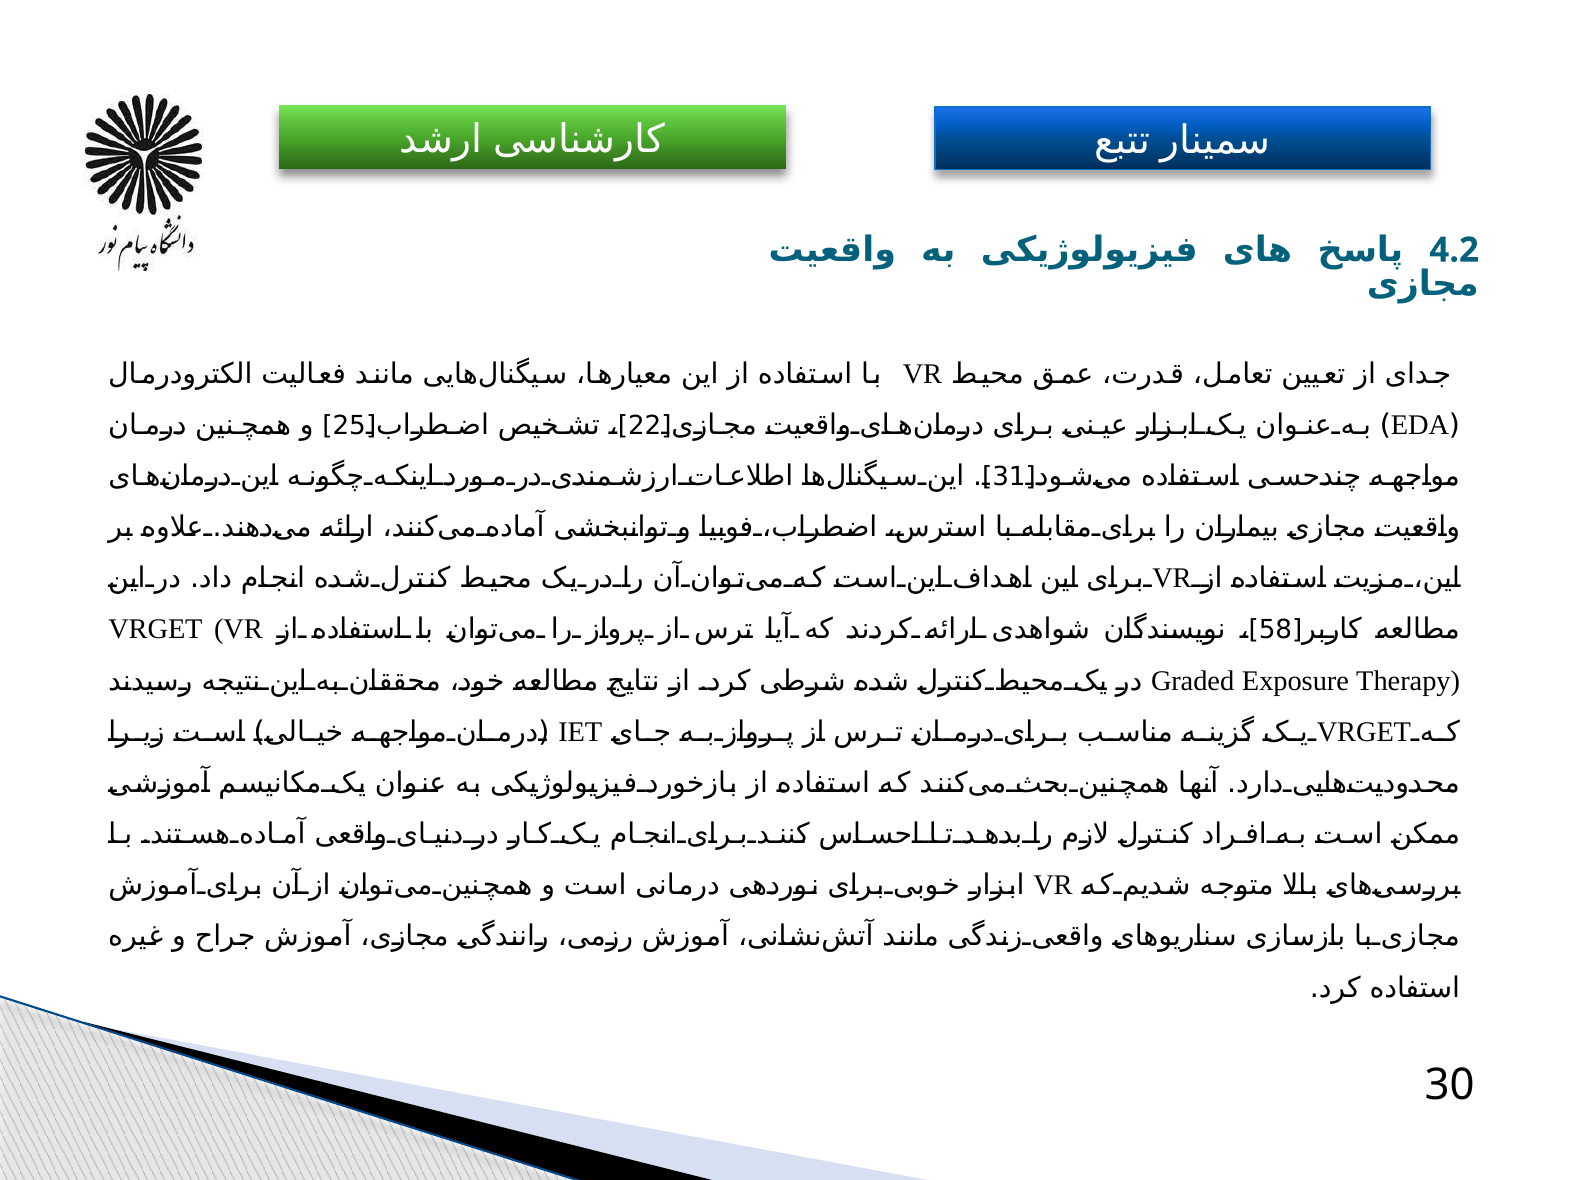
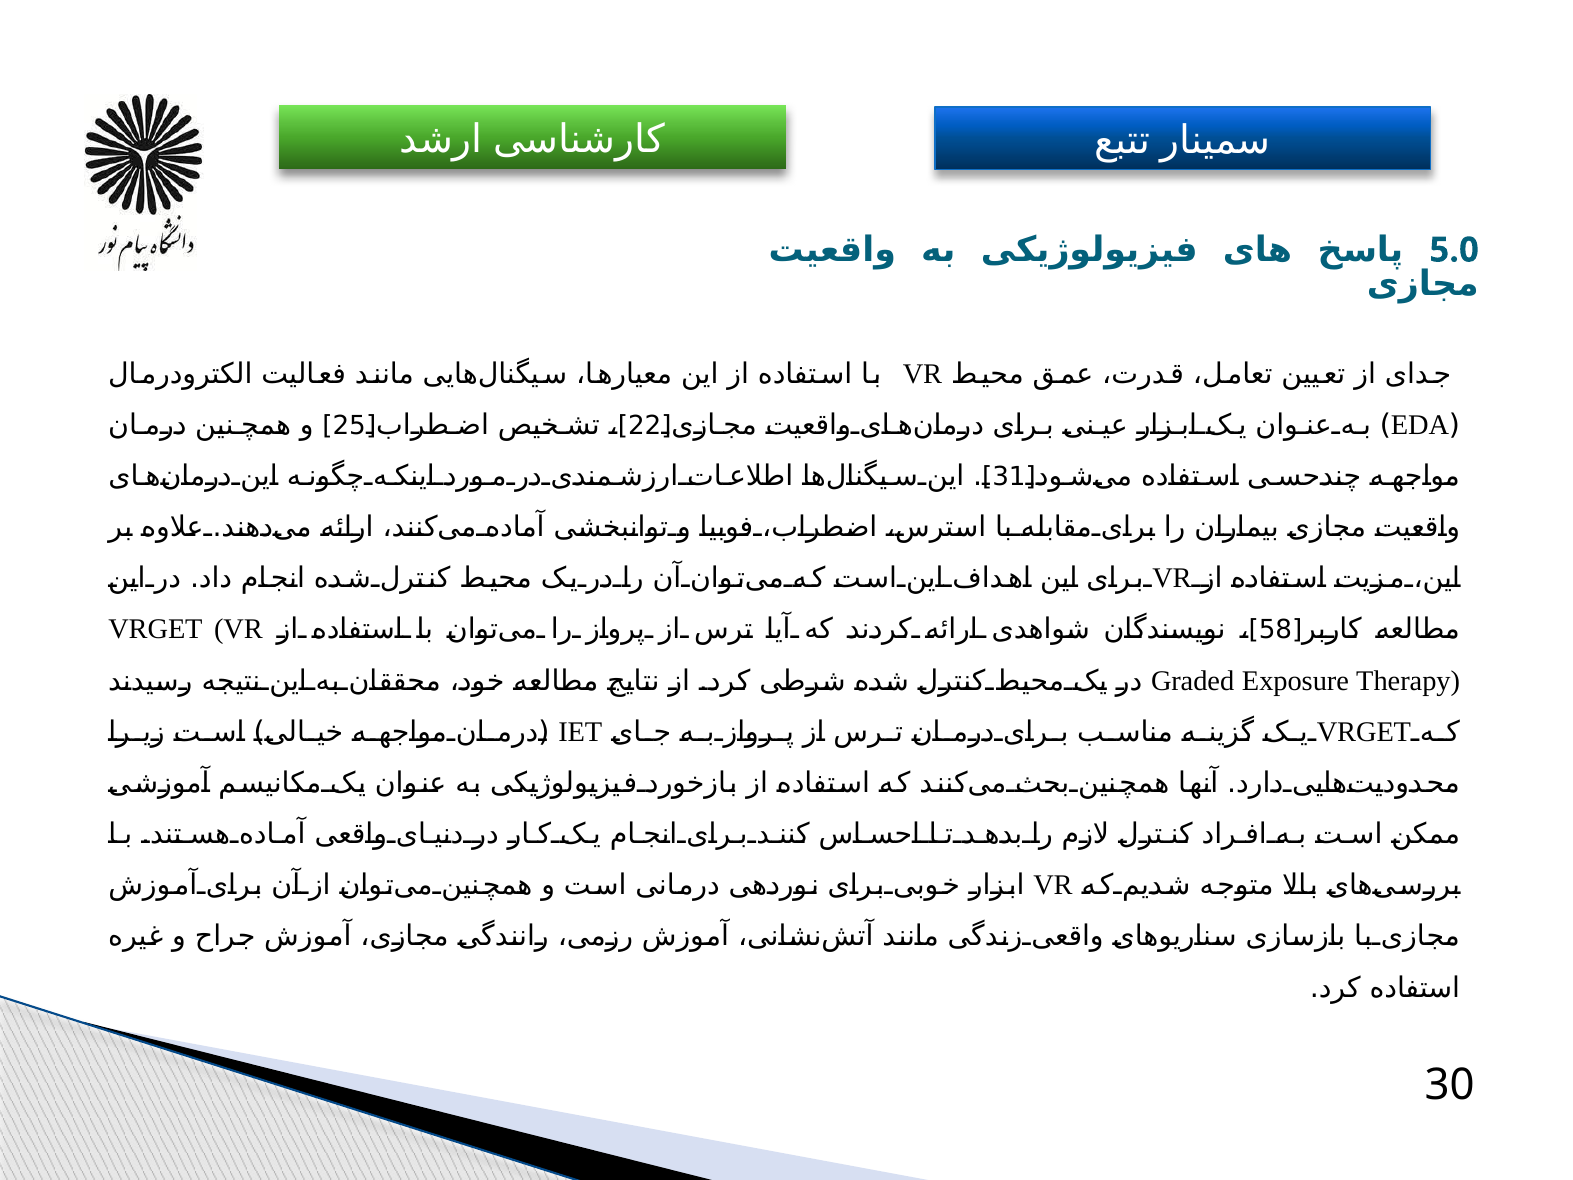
4.2: 4.2 -> 5.0 (1454, 250)
